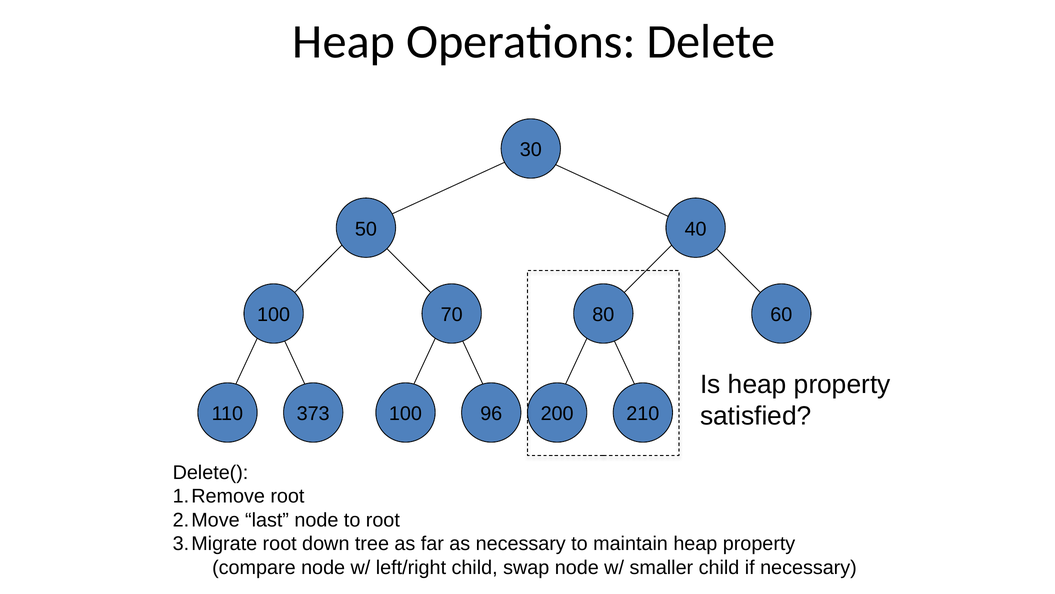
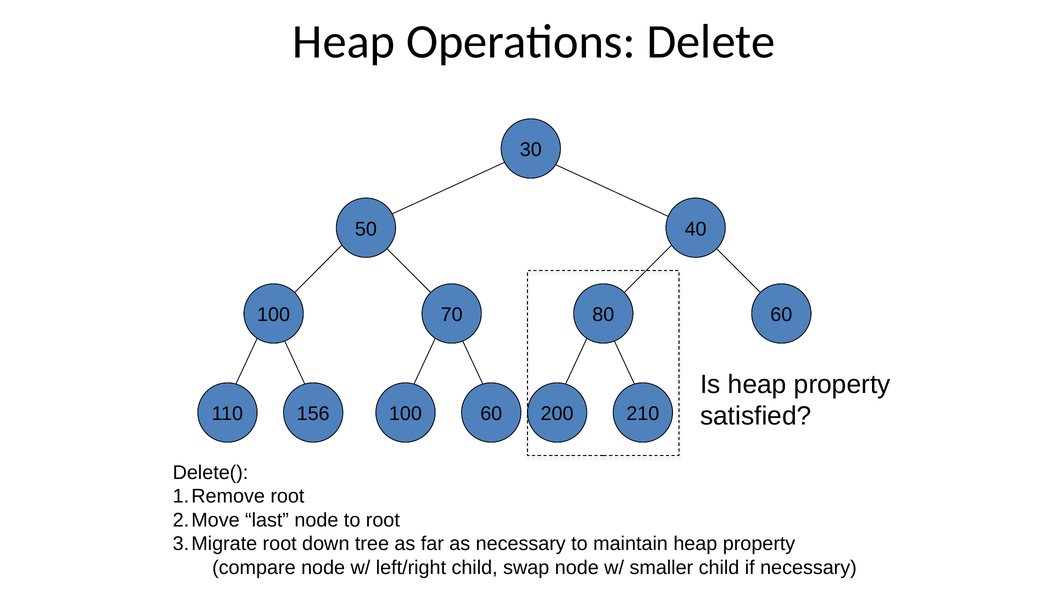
373: 373 -> 156 (313, 413)
100 96: 96 -> 60 (491, 413)
